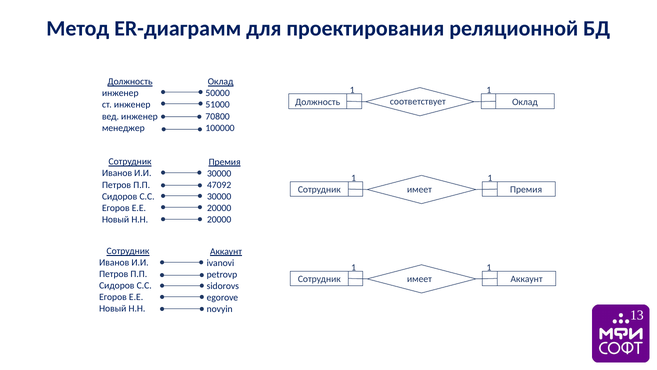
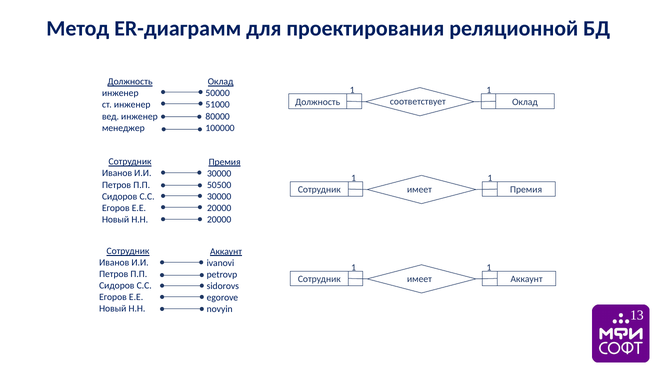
70800: 70800 -> 80000 (218, 116)
47092: 47092 -> 50500 (219, 185)
